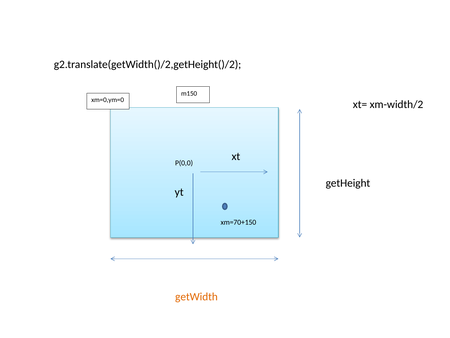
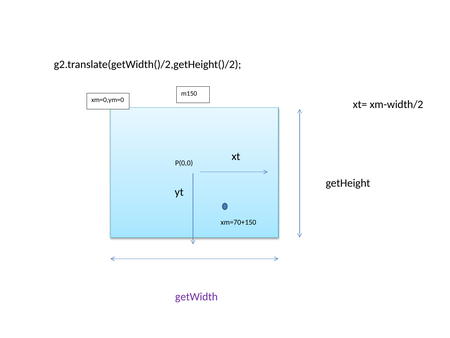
getWidth colour: orange -> purple (196, 296)
